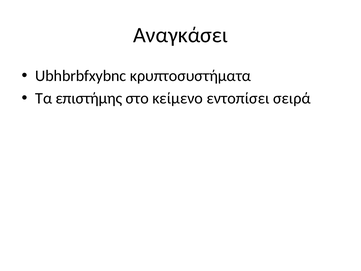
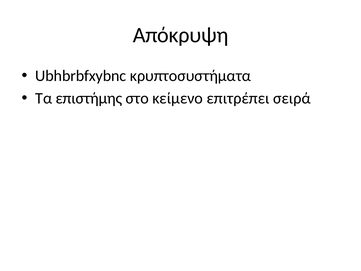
Αναγκάσει: Αναγκάσει -> Απόκρυψη (181, 35)
εντοπίσει: εντοπίσει -> επιτρέπει (238, 98)
